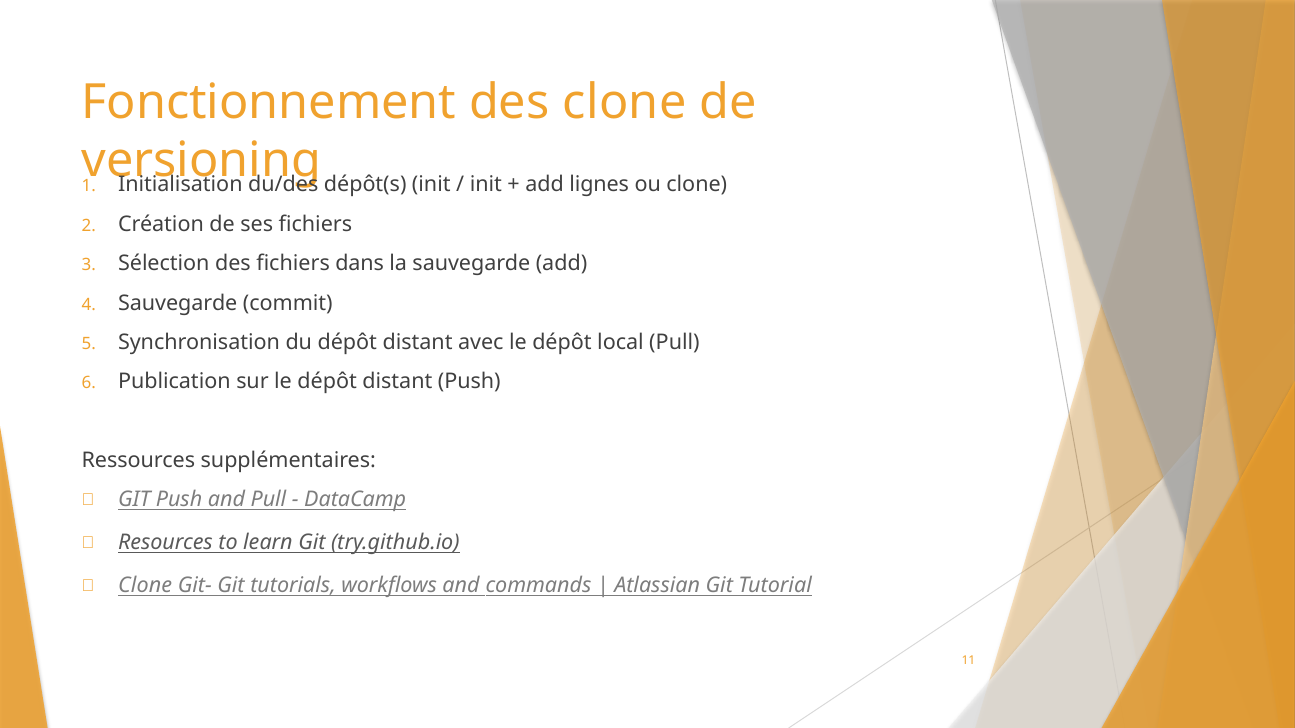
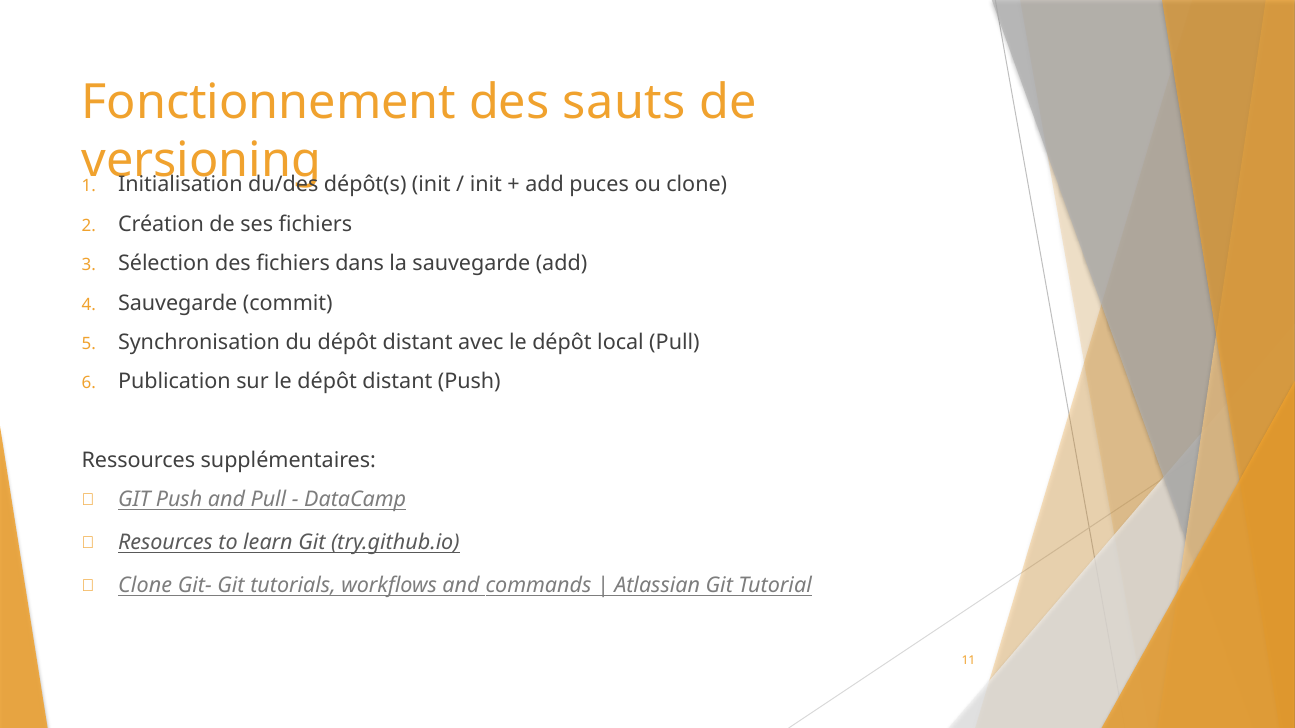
des clone: clone -> sauts (625, 102)
lignes: lignes -> puces (599, 185)
